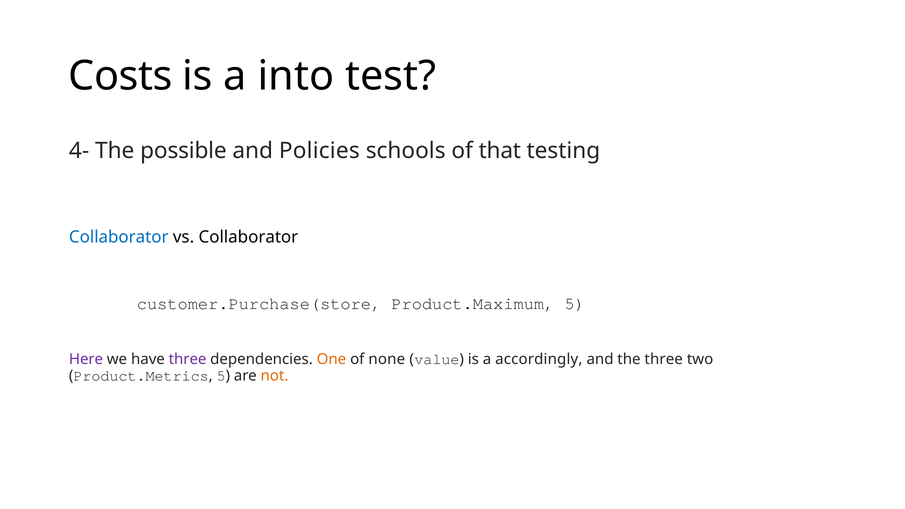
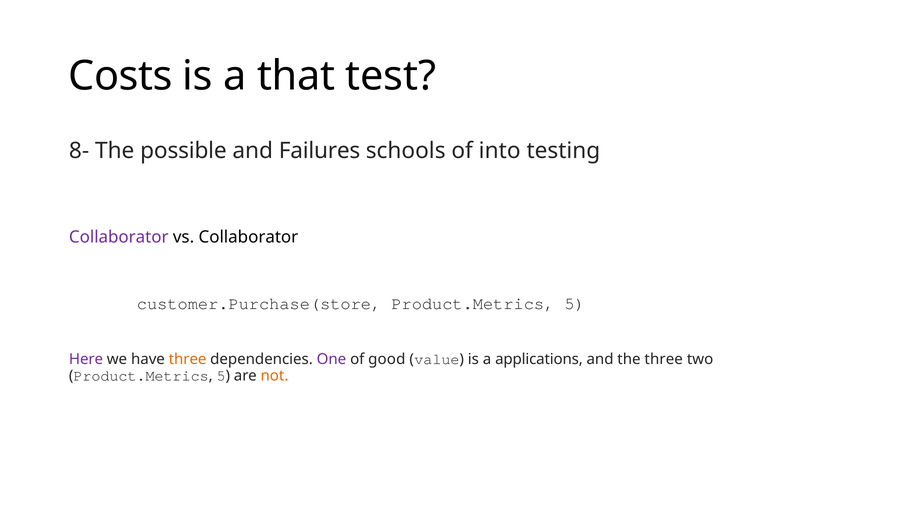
into: into -> that (296, 76)
4-: 4- -> 8- (79, 151)
Policies: Policies -> Failures (320, 151)
that: that -> into (500, 151)
Collaborator colour: blue -> purple (119, 237)
customer.Purchase(store Product.Maximum: Product.Maximum -> Product.Metrics (473, 304)
three colour: purple -> orange (188, 359)
One colour: orange -> purple (331, 359)
none: none -> good (387, 359)
accordingly: accordingly -> applications (539, 359)
